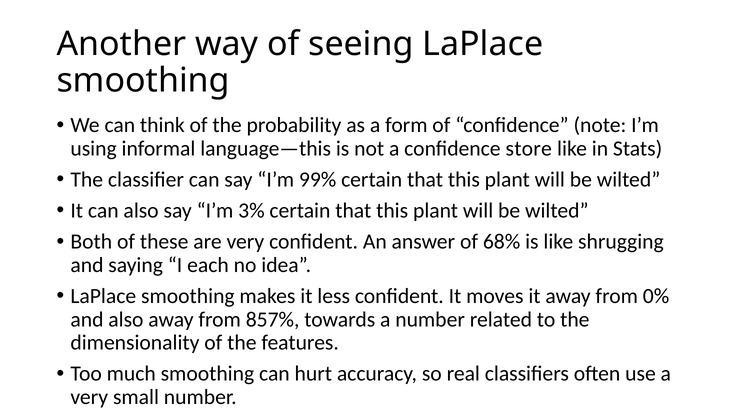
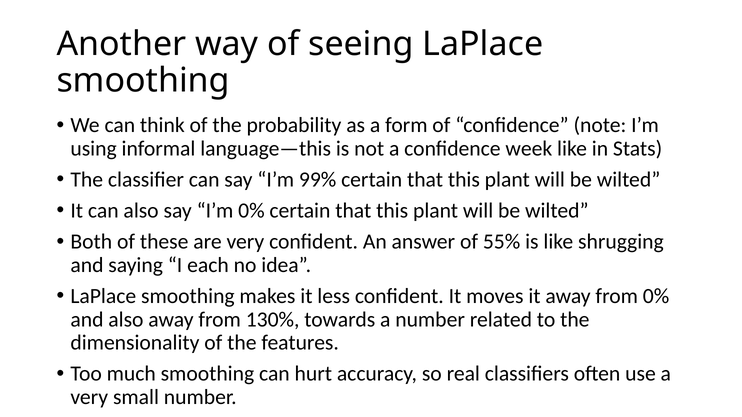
store: store -> week (529, 149)
I’m 3%: 3% -> 0% (251, 211)
68%: 68% -> 55% (502, 242)
857%: 857% -> 130% (273, 320)
